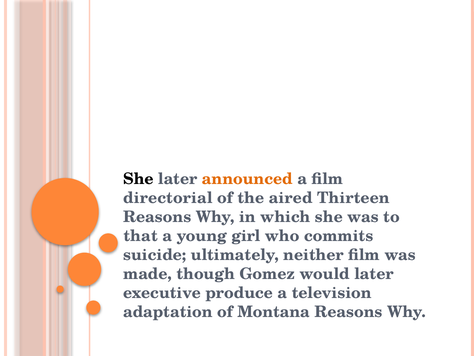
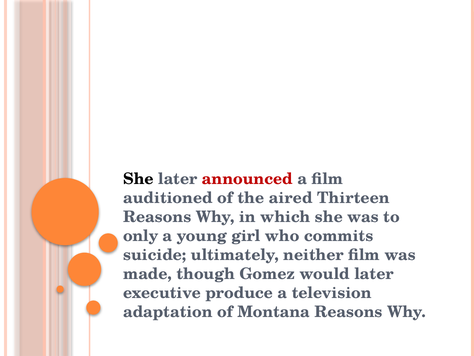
announced colour: orange -> red (247, 179)
directorial: directorial -> auditioned (168, 198)
that: that -> only (141, 236)
